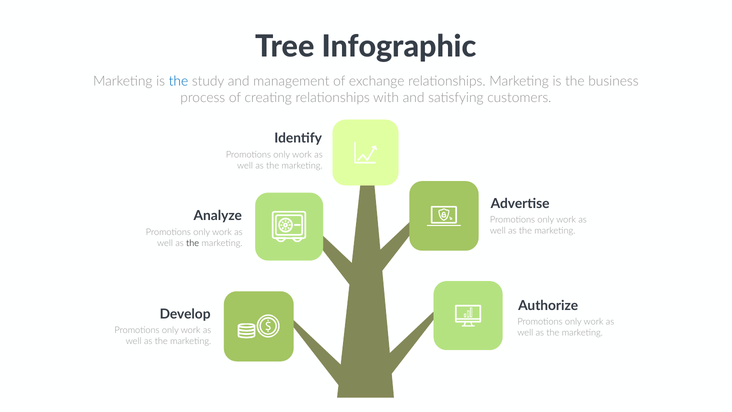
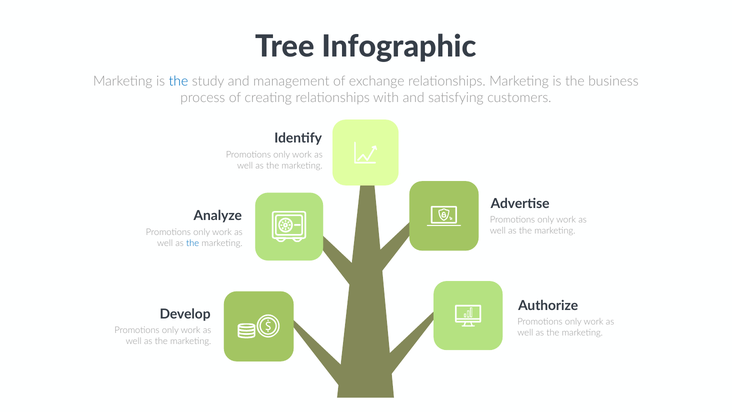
the colour: black -> blue (193, 243)
